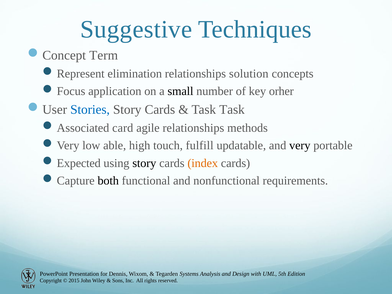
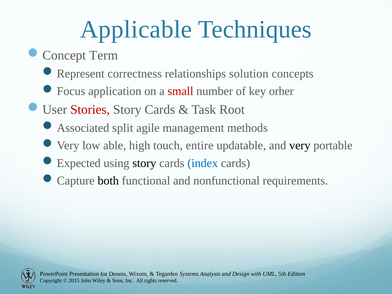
Suggestive: Suggestive -> Applicable (136, 29)
elimination: elimination -> correctness (135, 74)
small colour: black -> red (180, 91)
Stories colour: blue -> red (90, 110)
Task Task: Task -> Root (232, 110)
card: card -> split (123, 128)
agile relationships: relationships -> management (193, 128)
fulfill: fulfill -> entire (200, 145)
index colour: orange -> blue (203, 163)
